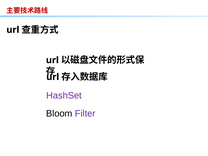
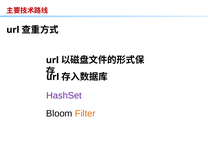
Filter colour: purple -> orange (85, 114)
